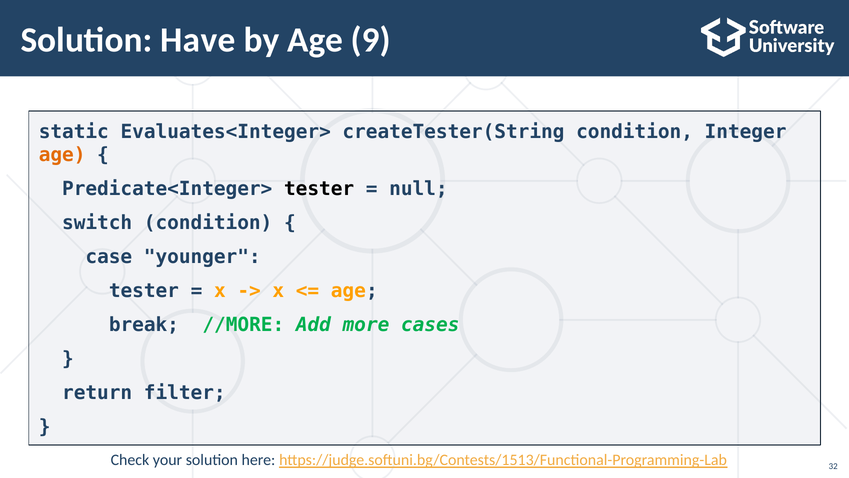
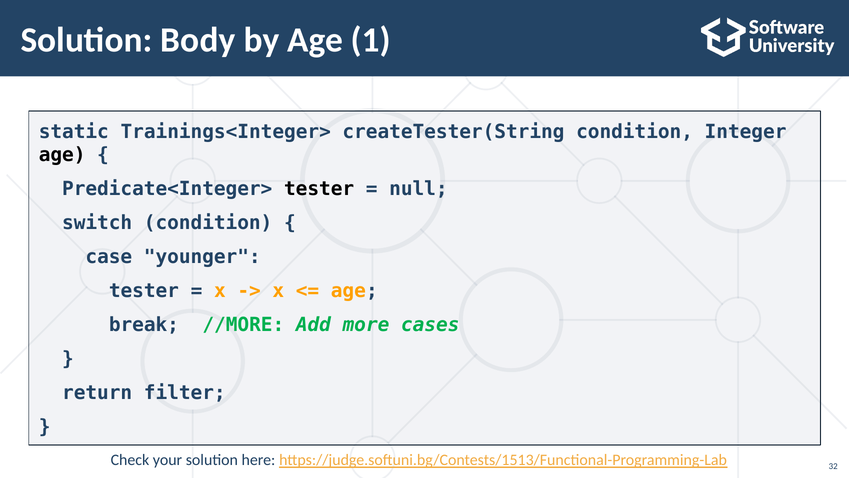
Have: Have -> Body (198, 40)
9: 9 -> 1 (371, 40)
Evaluates<Integer>: Evaluates<Integer> -> Trainings<Integer> (226, 131)
age colour: orange -> black (62, 155)
